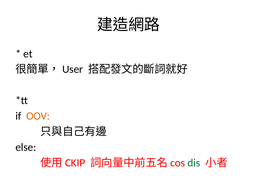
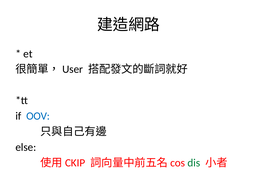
OOV colour: orange -> blue (38, 116)
